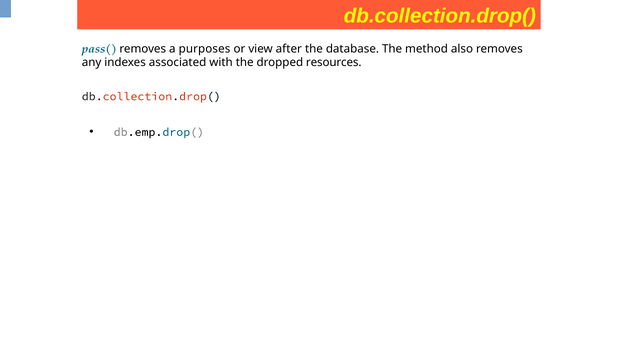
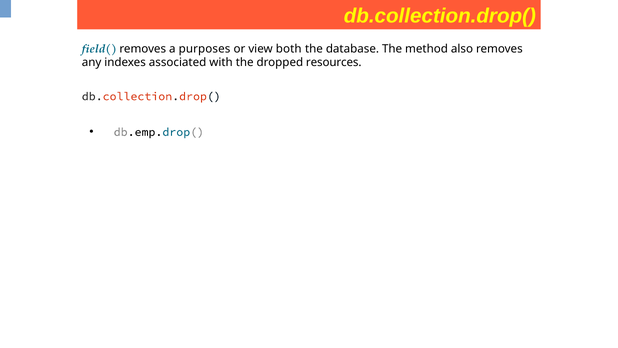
pass(: pass( -> field( (99, 49)
after: after -> both (289, 49)
